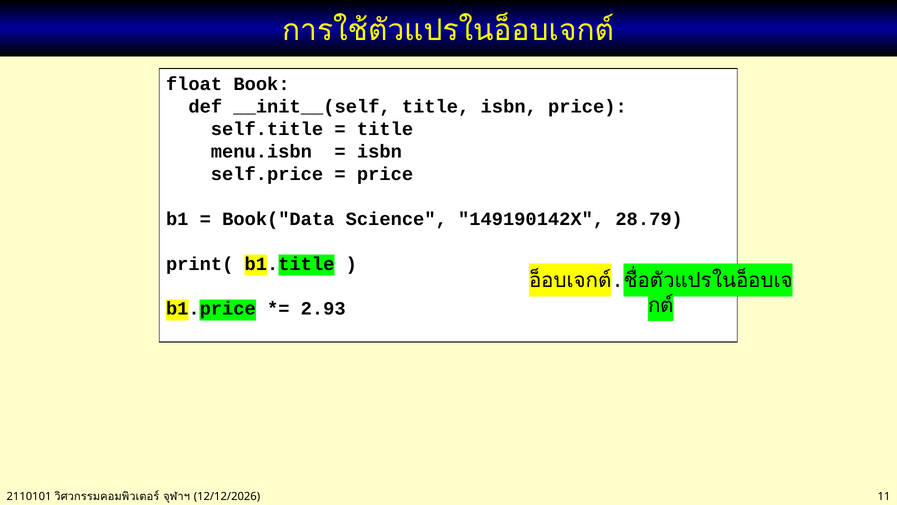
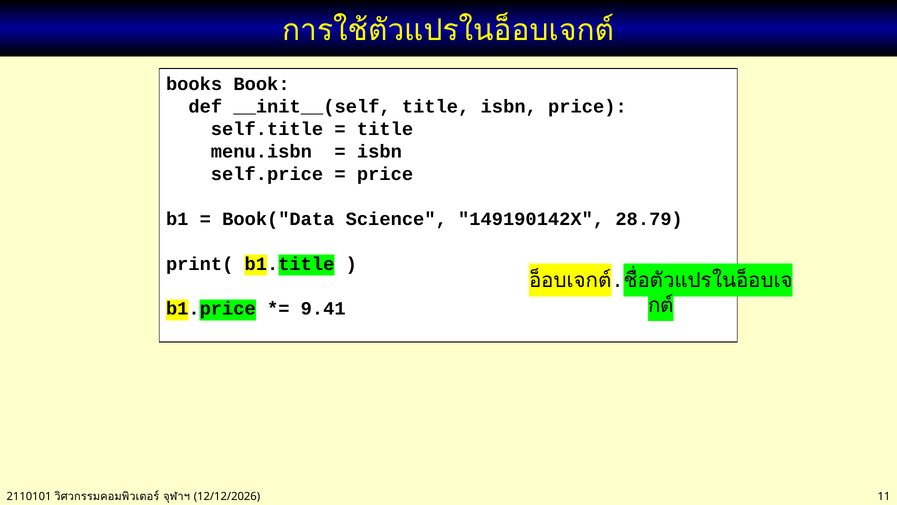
float: float -> books (194, 84)
2.93: 2.93 -> 9.41 (323, 309)
